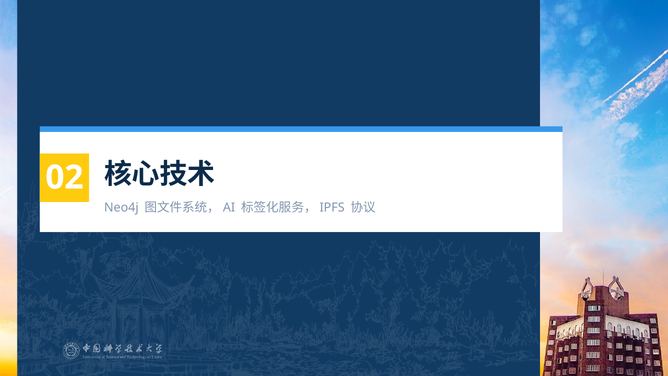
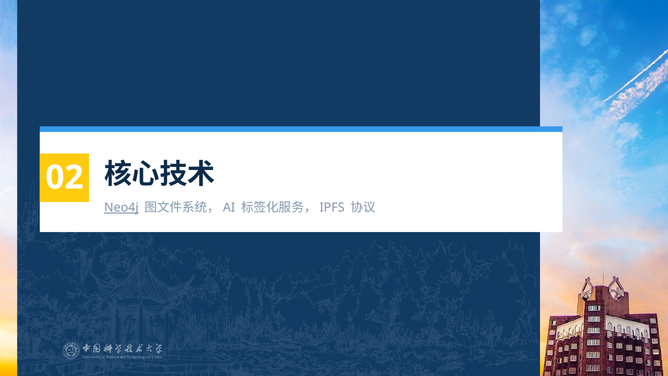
Neo4j underline: none -> present (121, 207)
